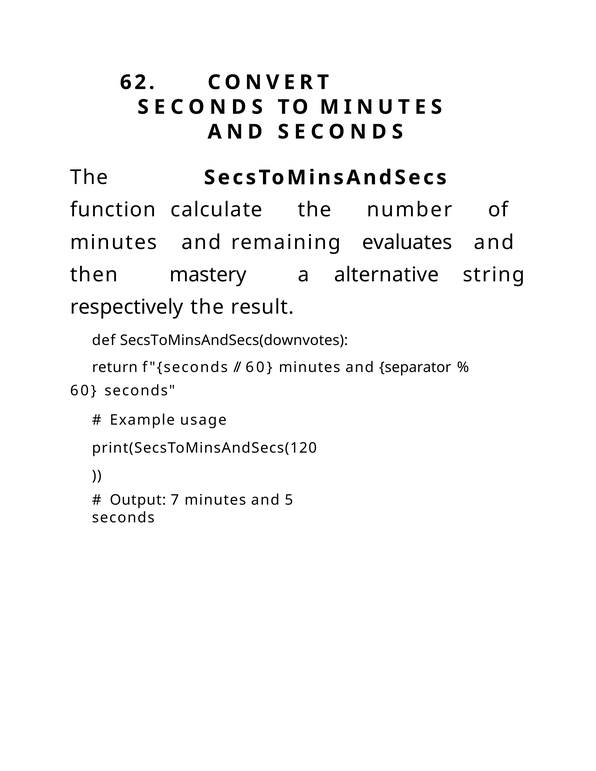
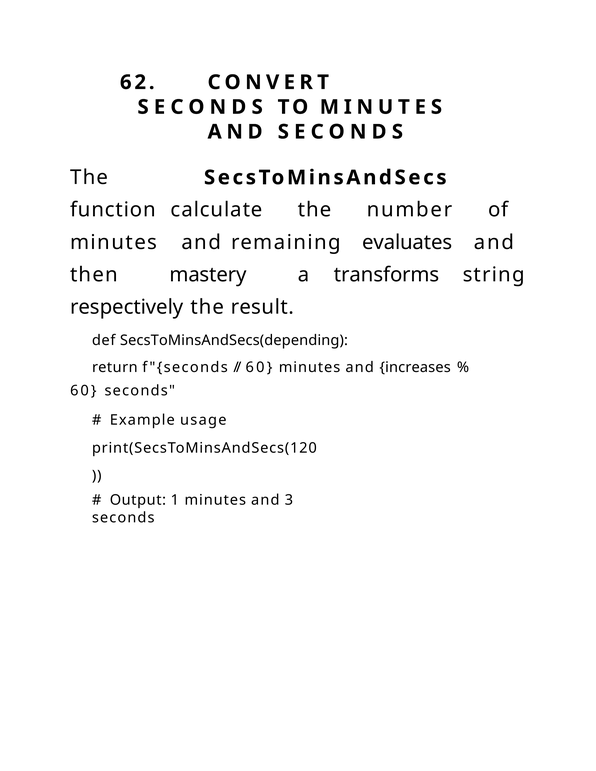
alternative: alternative -> transforms (387, 275)
SecsToMinsAndSecs(downvotes: SecsToMinsAndSecs(downvotes -> SecsToMinsAndSecs(depending (234, 340)
separator: separator -> increases (415, 367)
7: 7 -> 1 (175, 500)
5: 5 -> 3 (289, 500)
